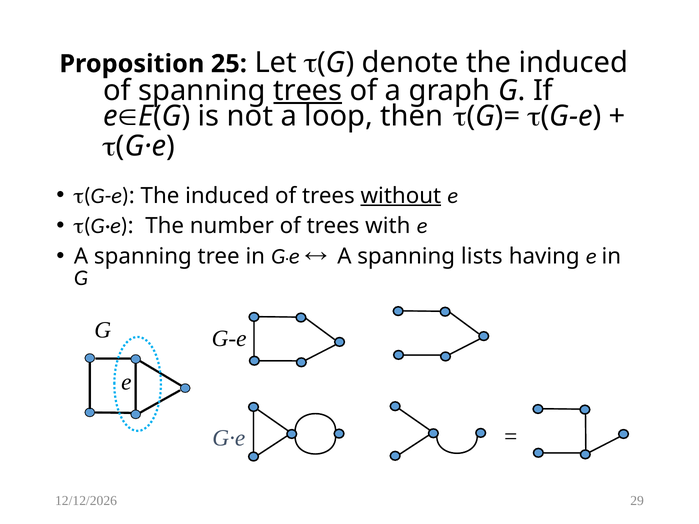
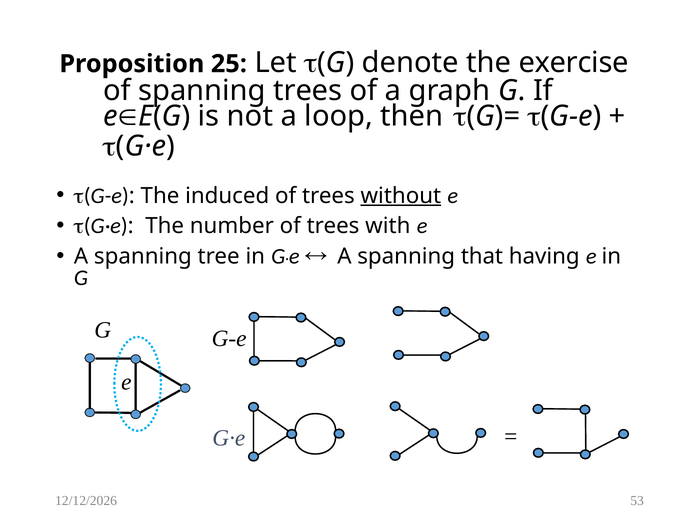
denote the induced: induced -> exercise (574, 63)
trees underline: present -> none (308, 91)
lists: lists -> that (482, 257)
29: 29 -> 53 (637, 501)
